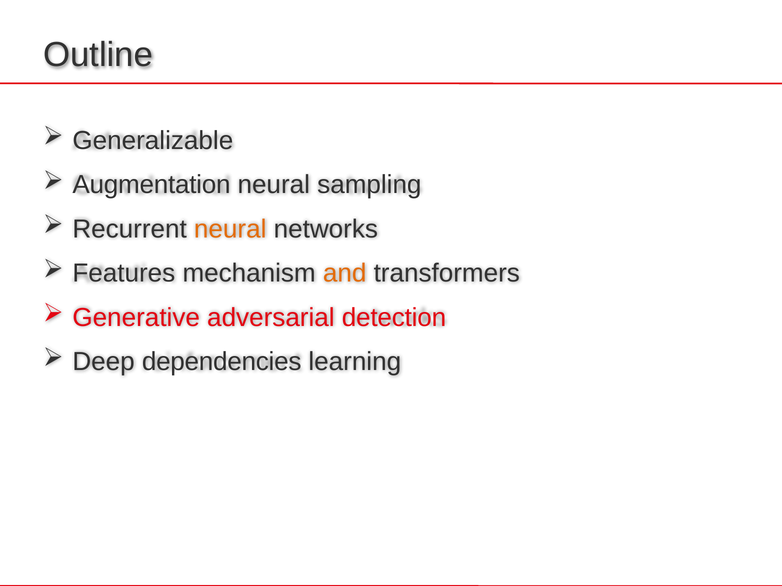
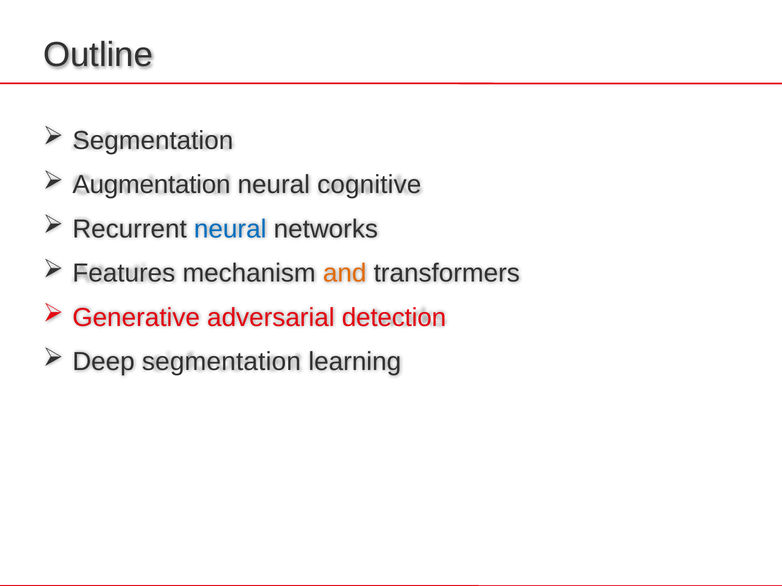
Generalizable: Generalizable -> Segmentation (153, 141)
sampling: sampling -> cognitive (369, 185)
neural colour: orange -> blue (230, 229)
Deep dependencies: dependencies -> segmentation (221, 362)
